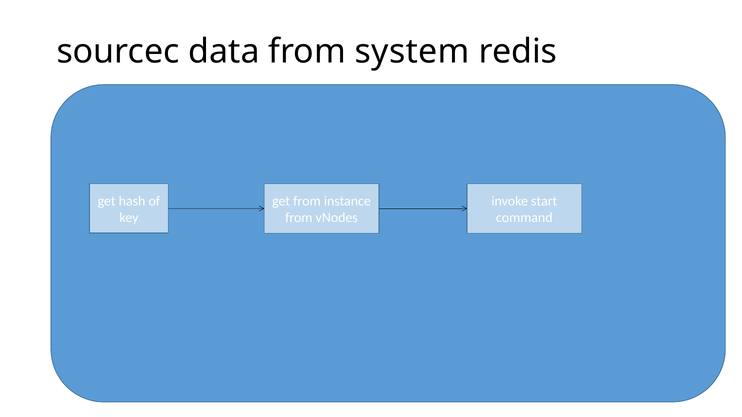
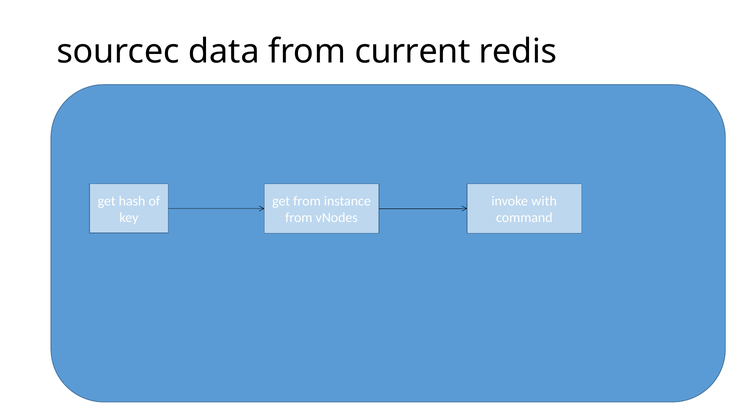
system: system -> current (413, 51)
start: start -> with (544, 201)
